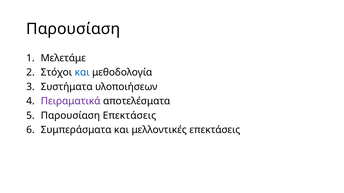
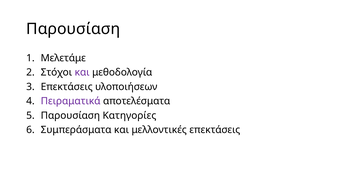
και colour: blue -> purple (82, 73)
Συστήματα: Συστήματα -> Επεκτάσεις (67, 87)
Παρουσίαση Επεκτάσεις: Επεκτάσεις -> Κατηγορίες (129, 116)
